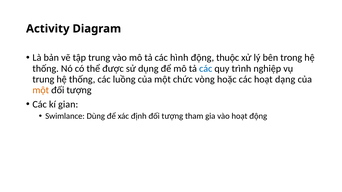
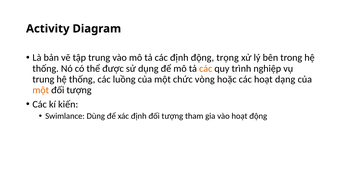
các hình: hình -> định (179, 58)
thuộc: thuộc -> trọng (228, 58)
các colour: blue -> orange (206, 69)
gian: gian -> kiến (68, 104)
